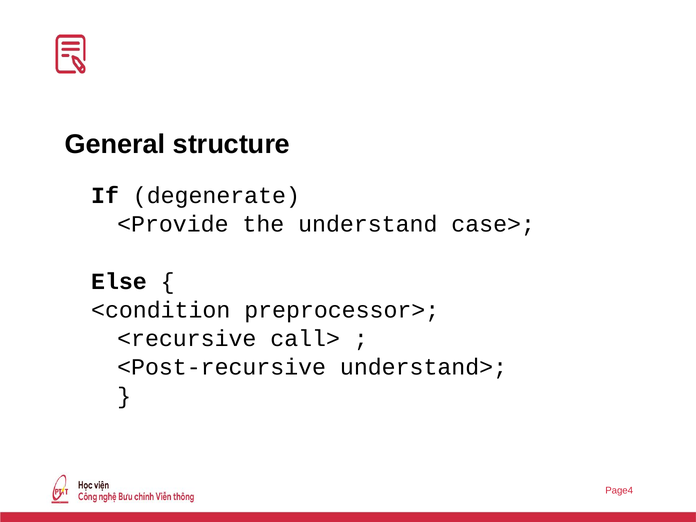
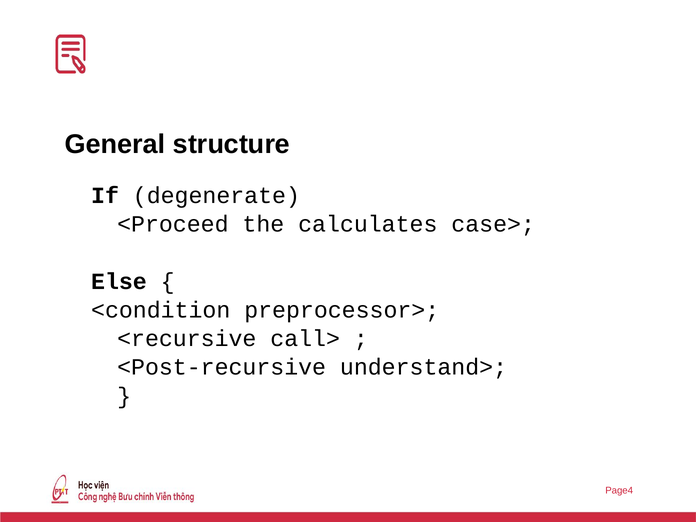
<Provide: <Provide -> <Proceed (173, 224)
understand: understand -> calculates (368, 224)
